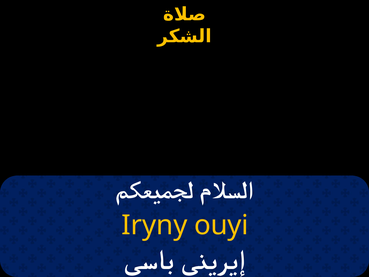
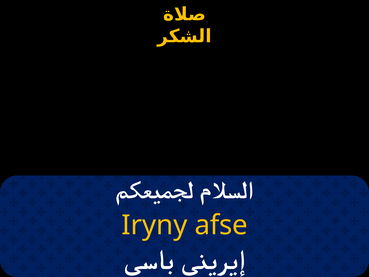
ouyi: ouyi -> afse (221, 225)
